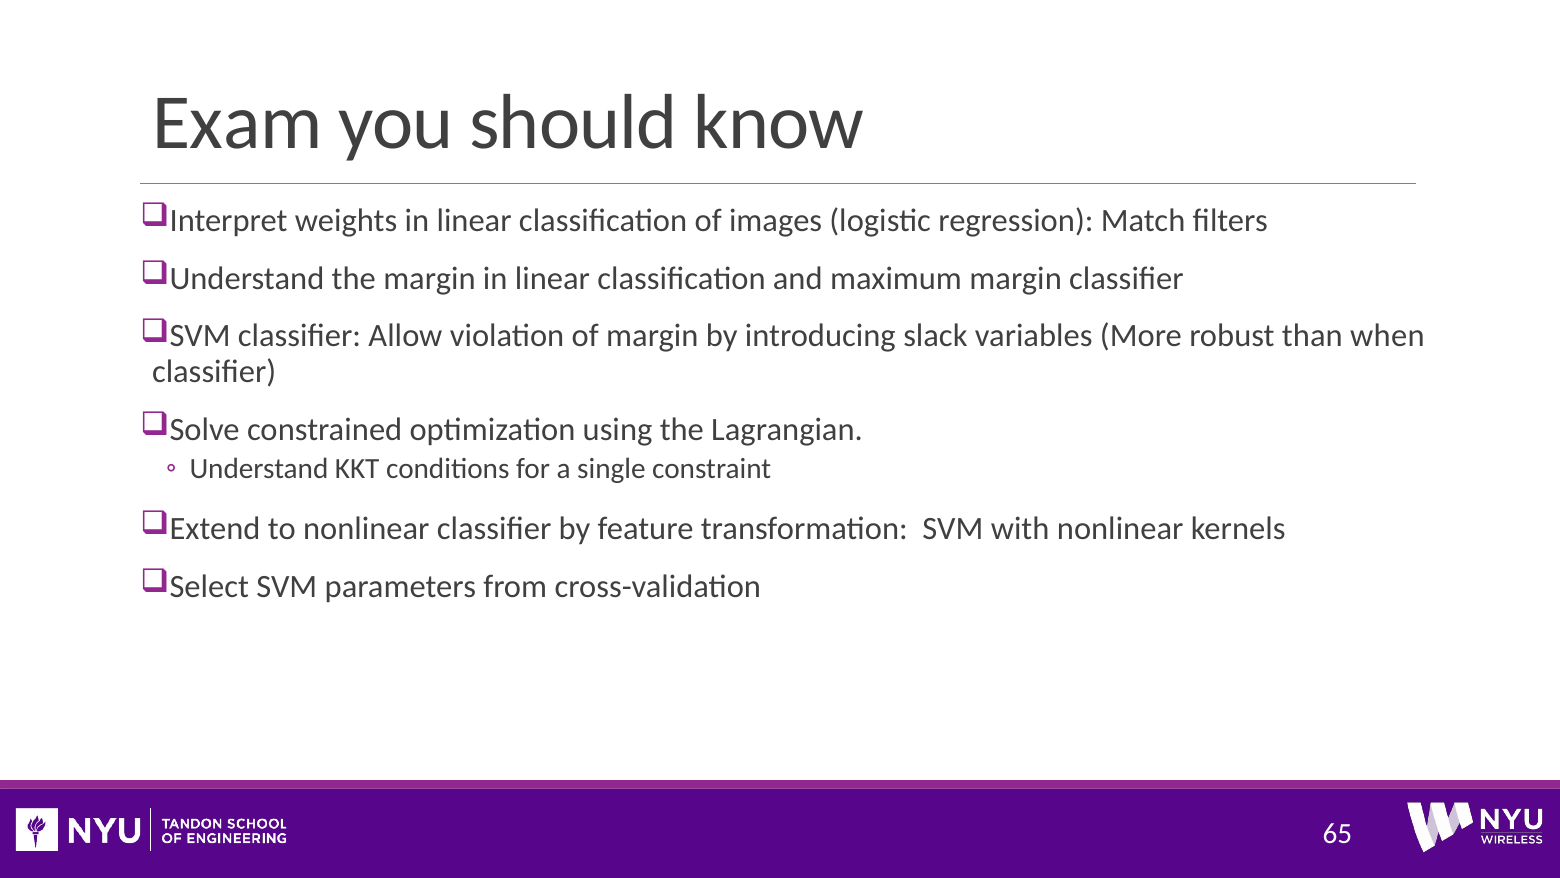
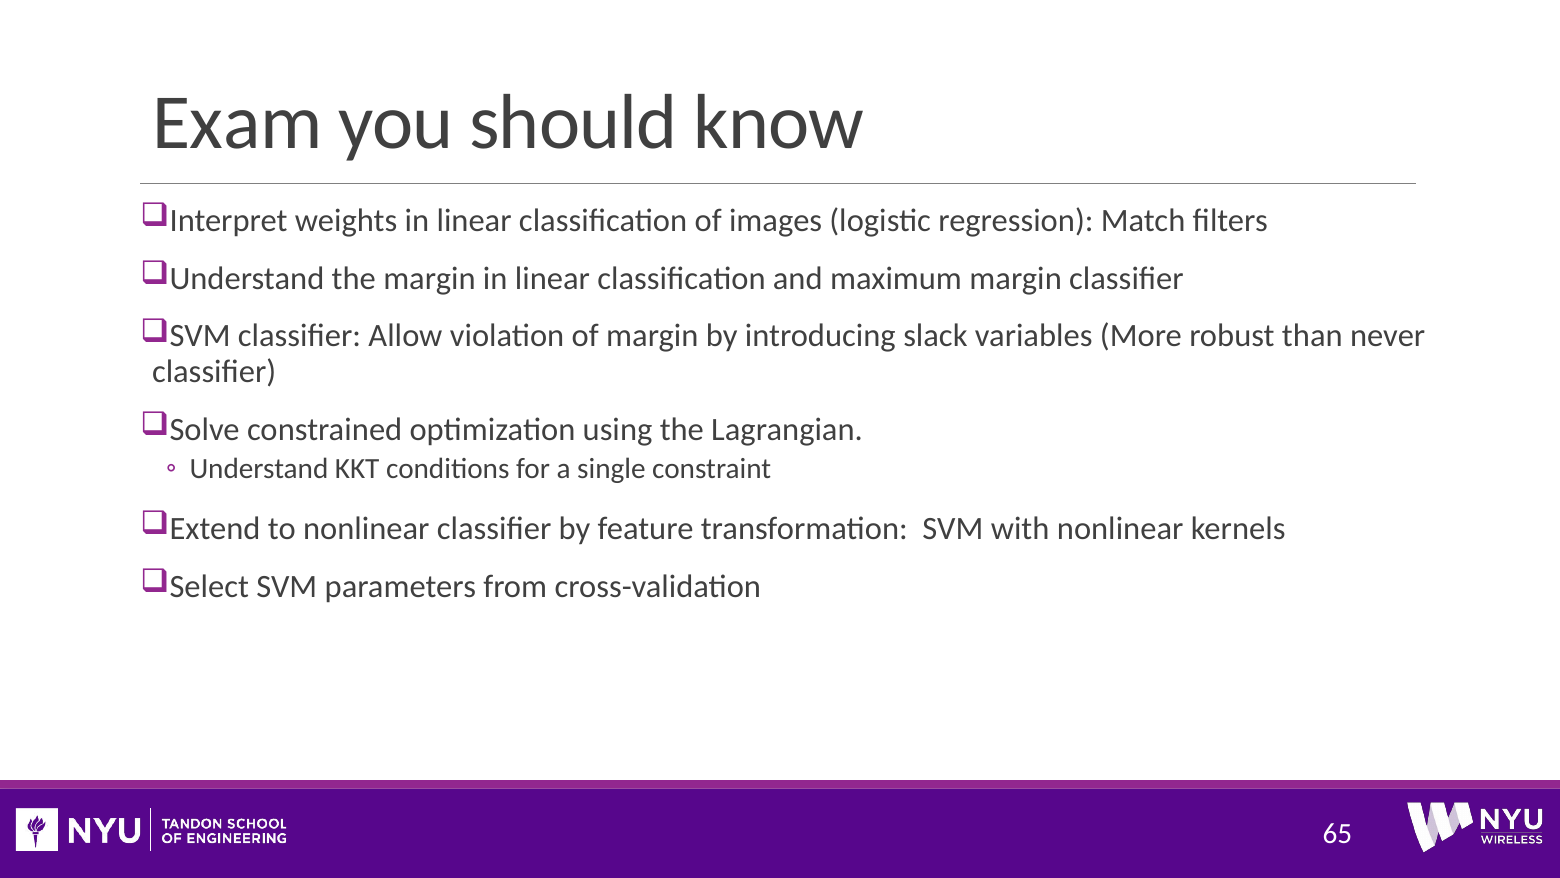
when: when -> never (1388, 336)
